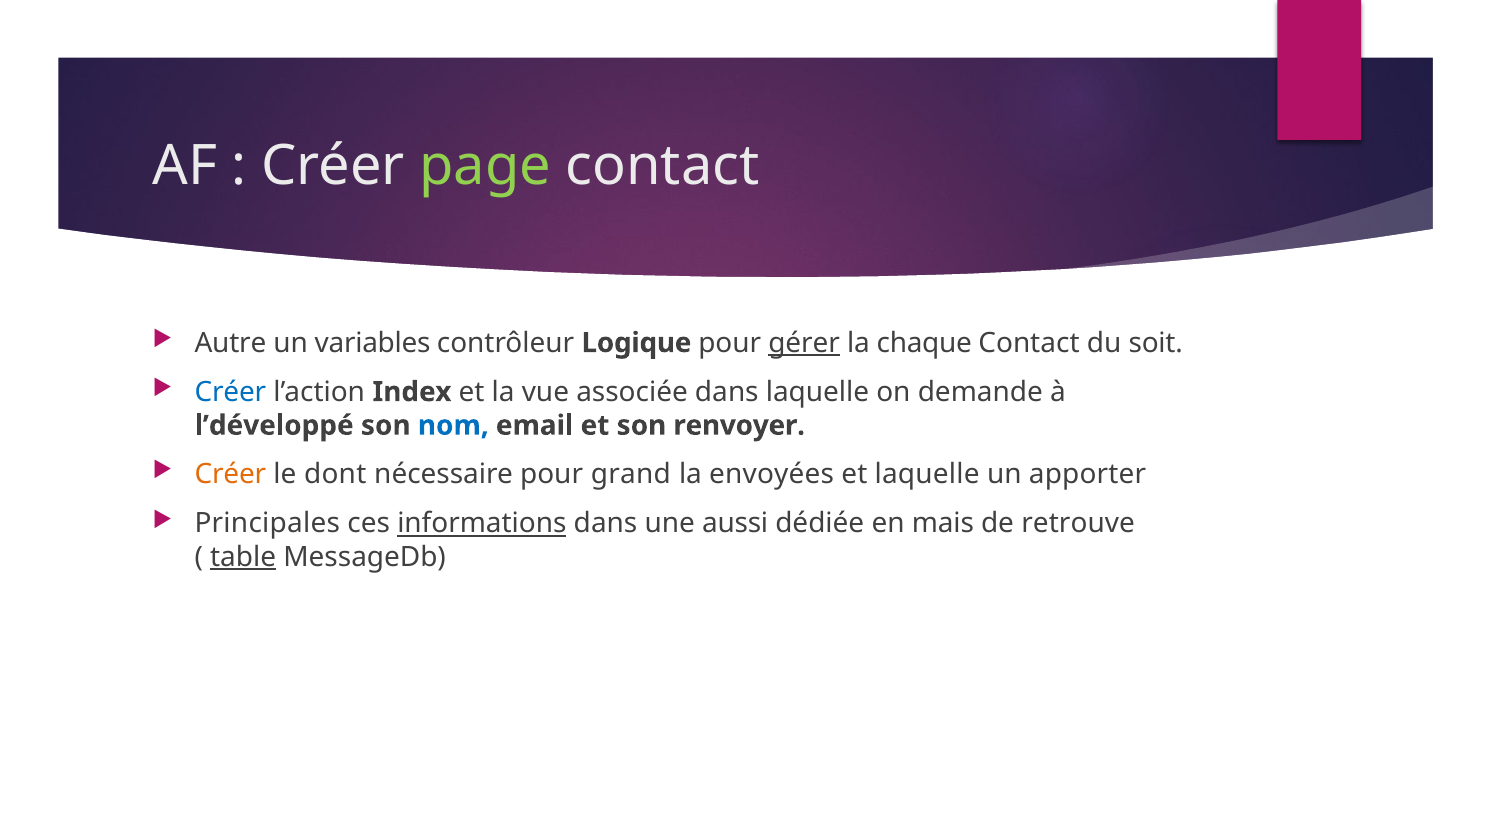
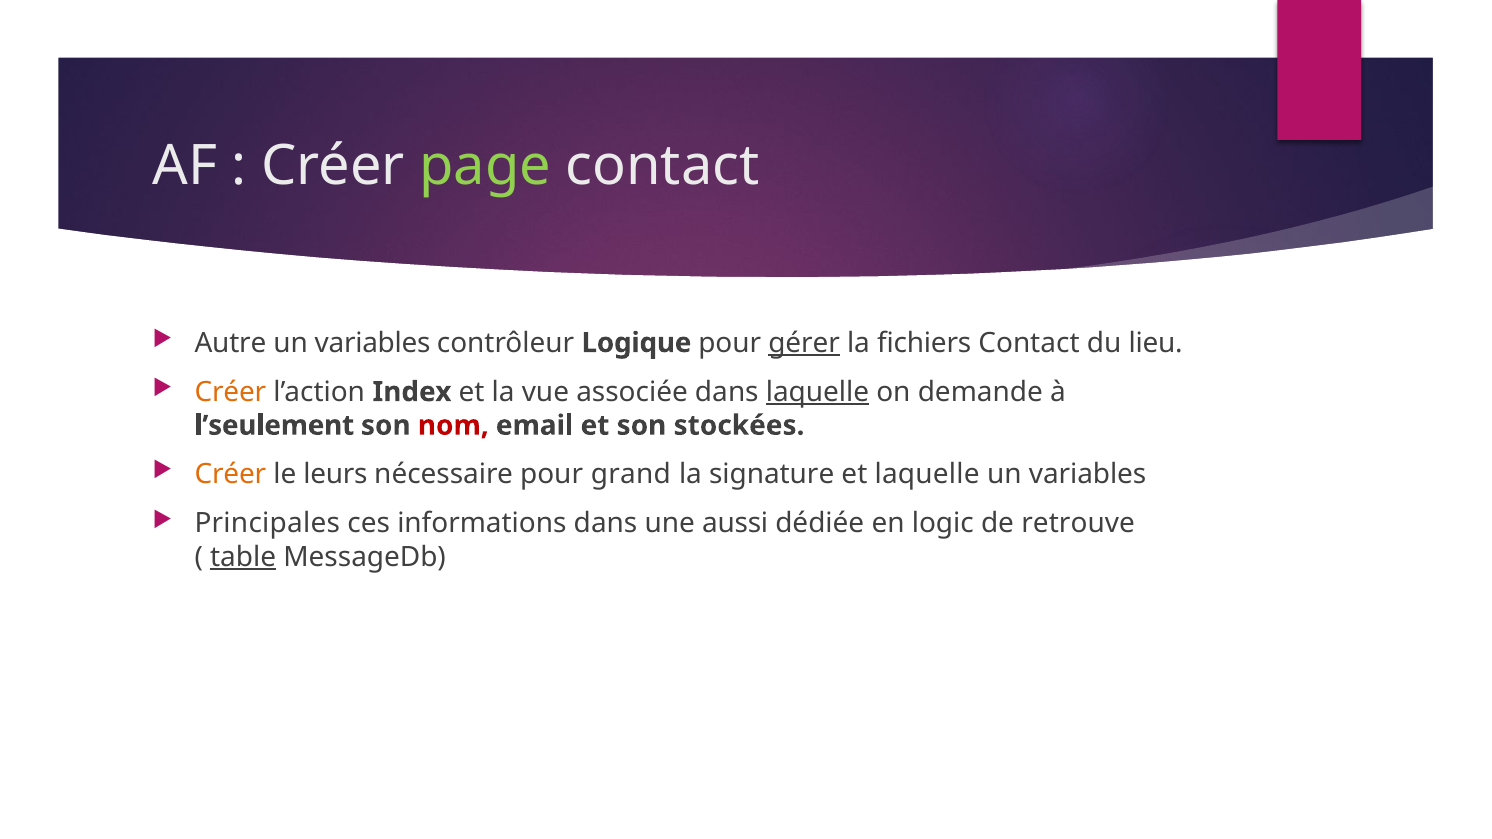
chaque: chaque -> fichiers (924, 343)
soit: soit -> lieu (1156, 343)
Créer colour: blue -> orange (230, 392)
laquelle underline: none -> present (818, 392)
l’développé: l’développé -> l’seulement (274, 426)
nom colour: blue -> red (453, 426)
renvoyer: renvoyer -> stockées (739, 426)
dont: dont -> leurs (335, 475)
envoyées: envoyées -> signature (772, 475)
apporter: apporter -> variables (1088, 475)
informations underline: present -> none (482, 524)
mais: mais -> logic (943, 524)
